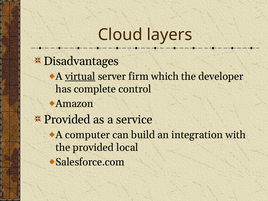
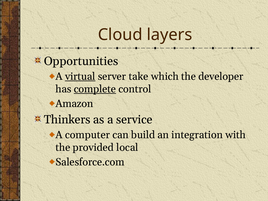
Disadvantages: Disadvantages -> Opportunities (81, 61)
firm: firm -> take (139, 76)
complete underline: none -> present (95, 89)
Provided: Provided -> Thinkers (67, 120)
